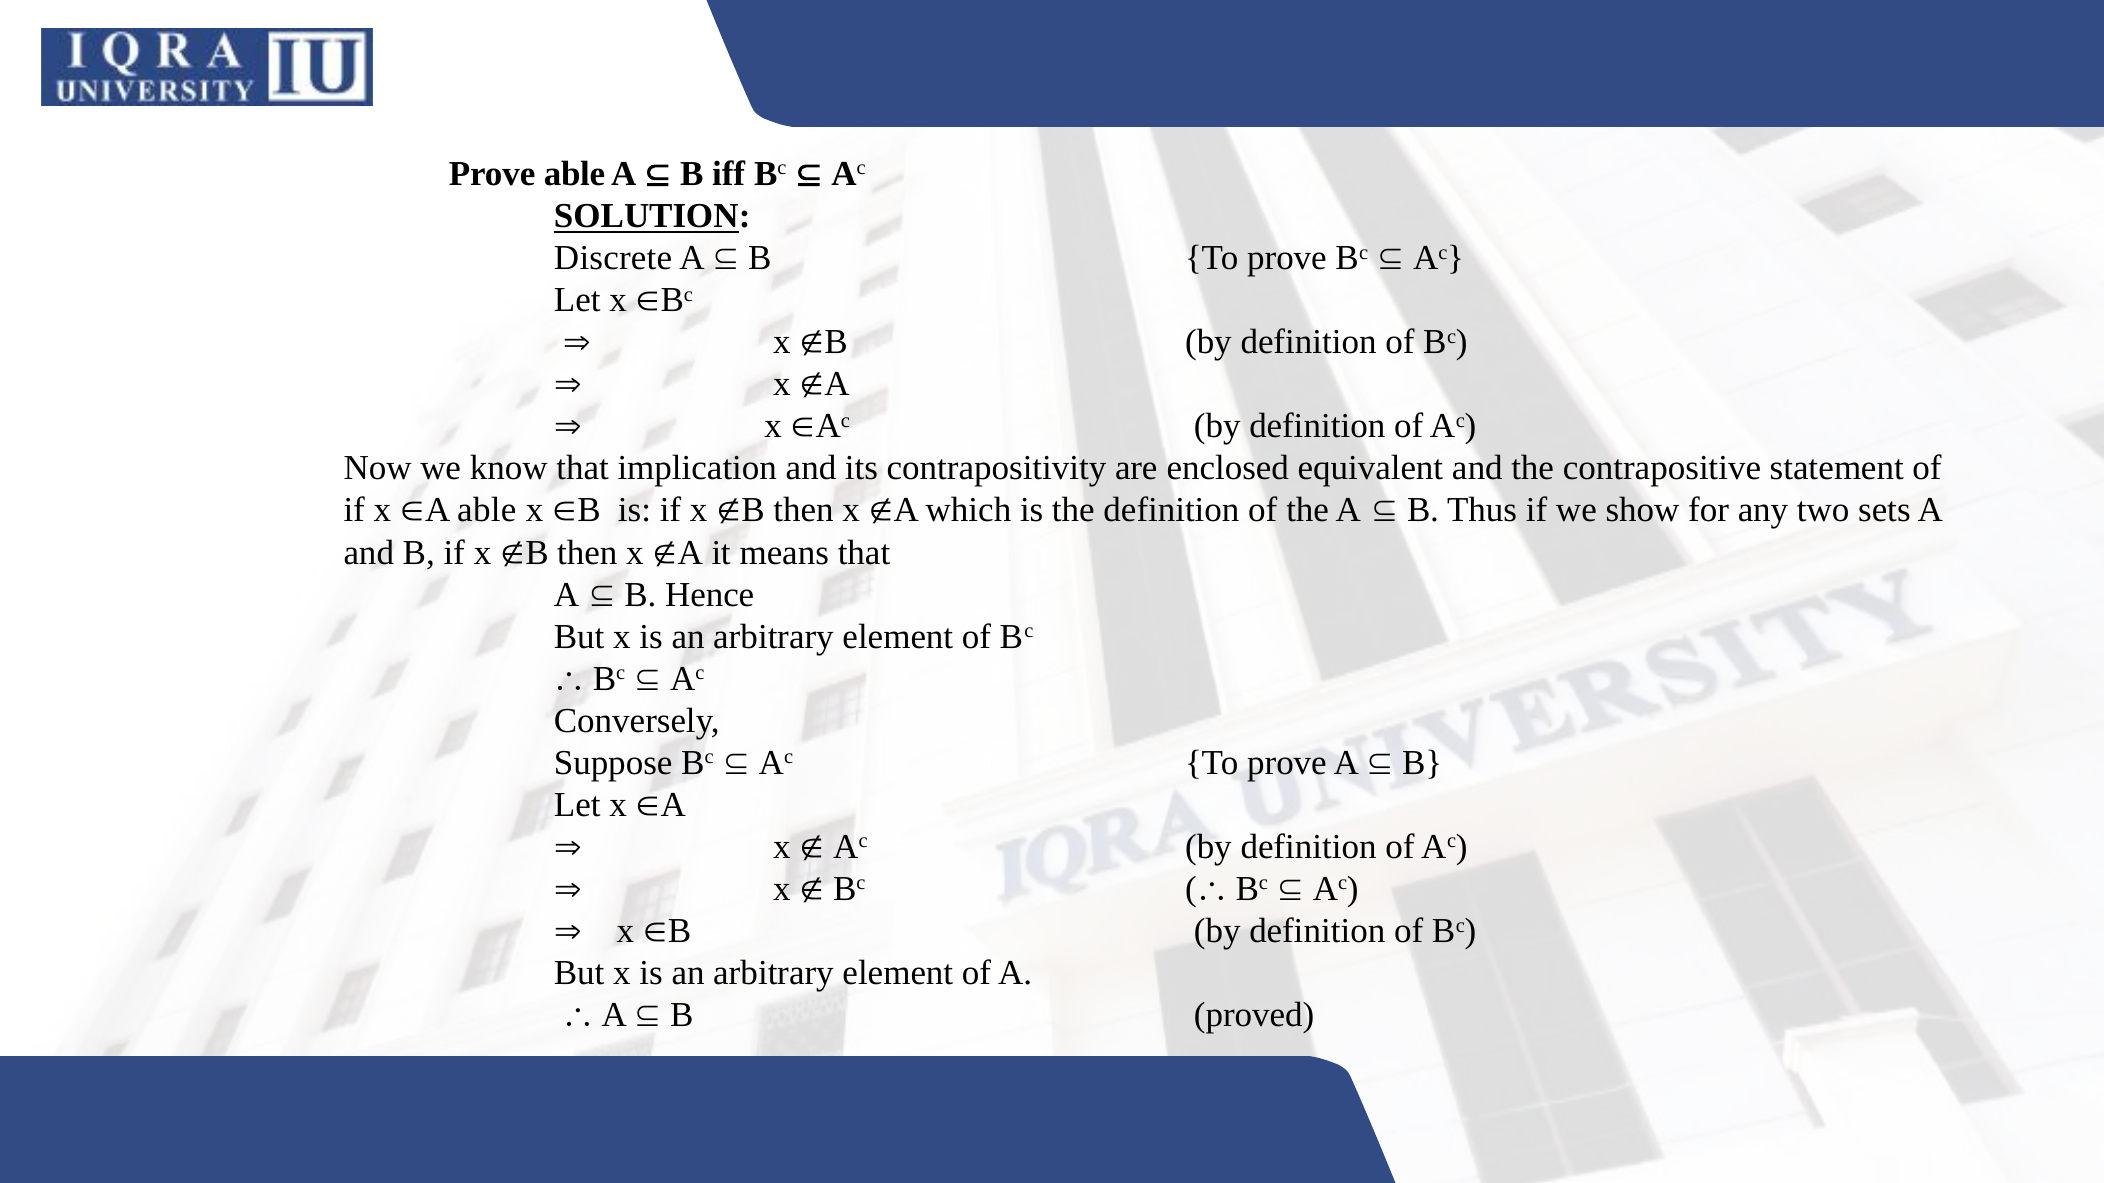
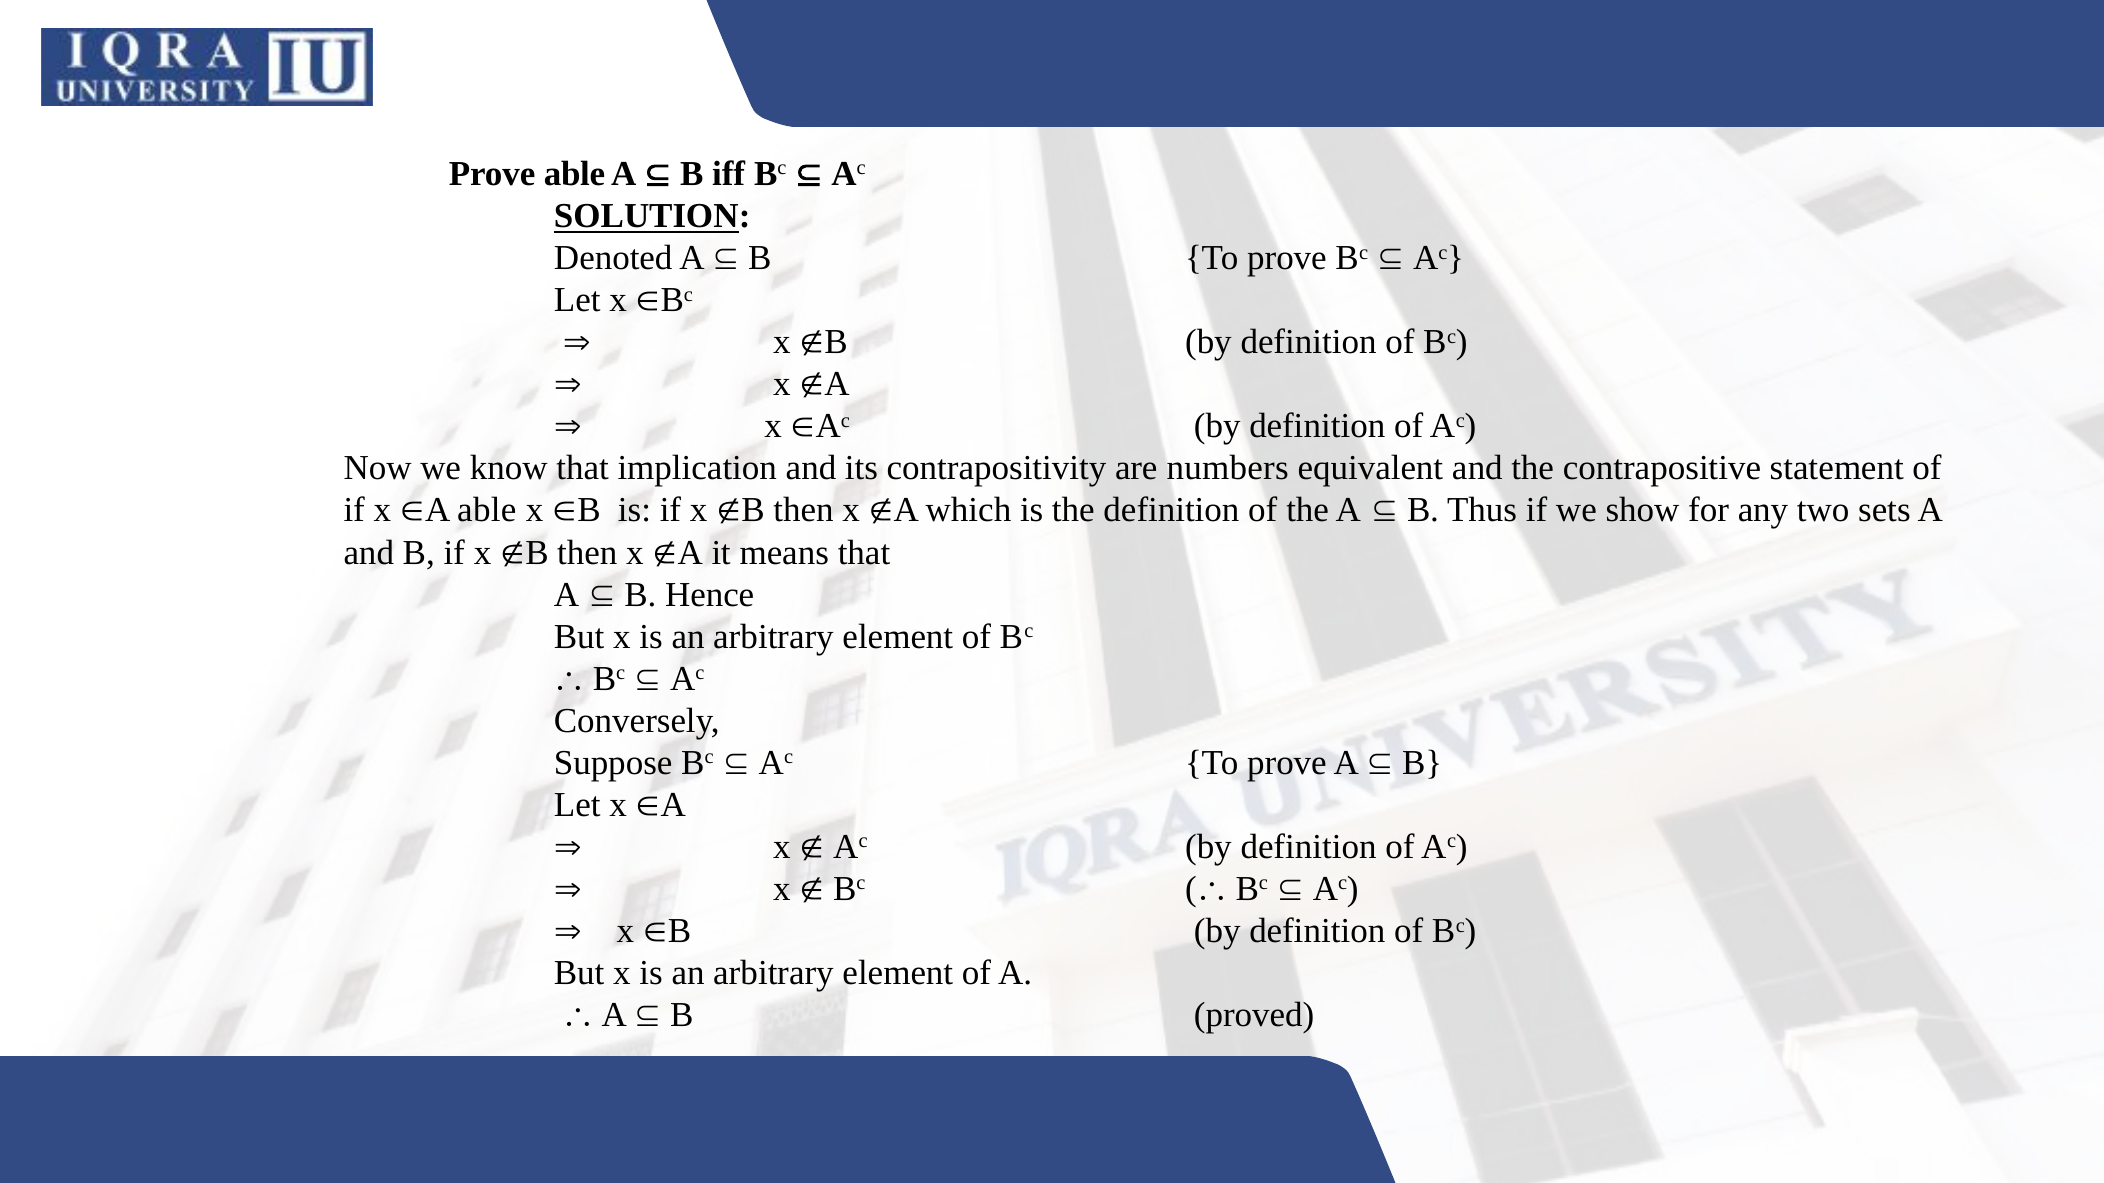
Discrete: Discrete -> Denoted (613, 258)
enclosed: enclosed -> numbers (1228, 469)
